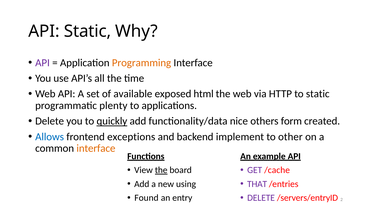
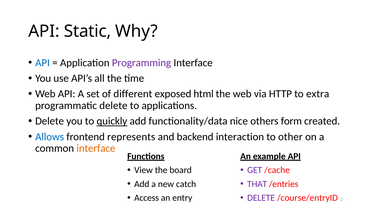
API colour: purple -> blue (43, 63)
Programming colour: orange -> purple (142, 63)
available: available -> different (133, 94)
to static: static -> extra (318, 94)
programmatic plenty: plenty -> delete (113, 105)
exceptions: exceptions -> represents (131, 137)
implement: implement -> interaction (240, 137)
the underline: present -> none (161, 170)
using: using -> catch (186, 184)
Found: Found -> Access (147, 198)
/servers/entryID: /servers/entryID -> /course/entryID (307, 198)
